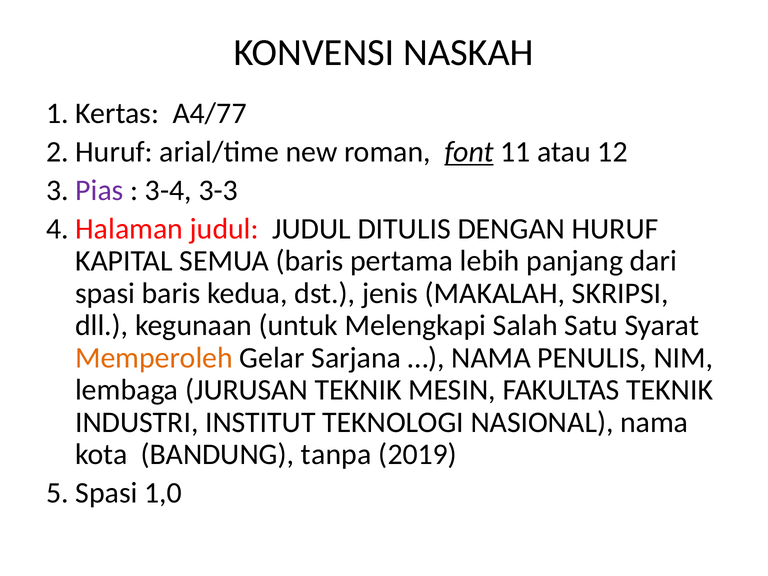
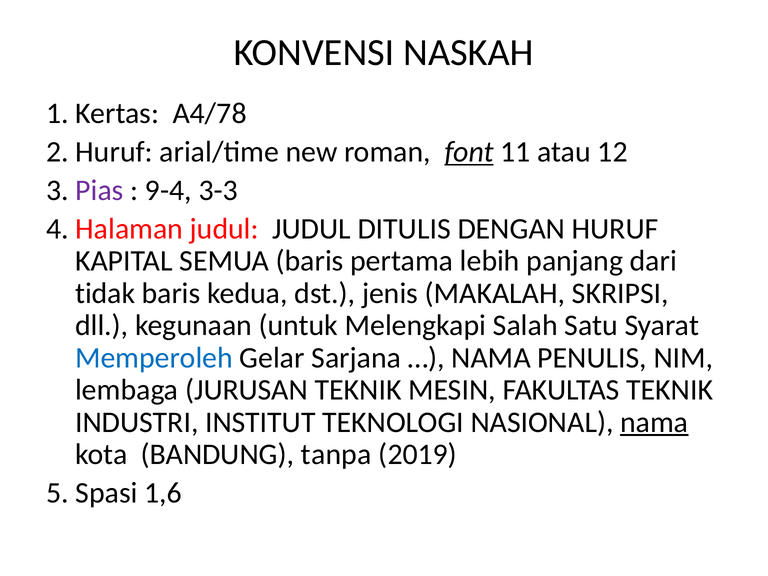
A4/77: A4/77 -> A4/78 (210, 113)
3-4: 3-4 -> 9-4 (168, 190)
spasi: spasi -> tidak (105, 293)
Memperoleh colour: orange -> blue (154, 358)
nama underline: none -> present (654, 422)
1,0: 1,0 -> 1,6 (163, 493)
